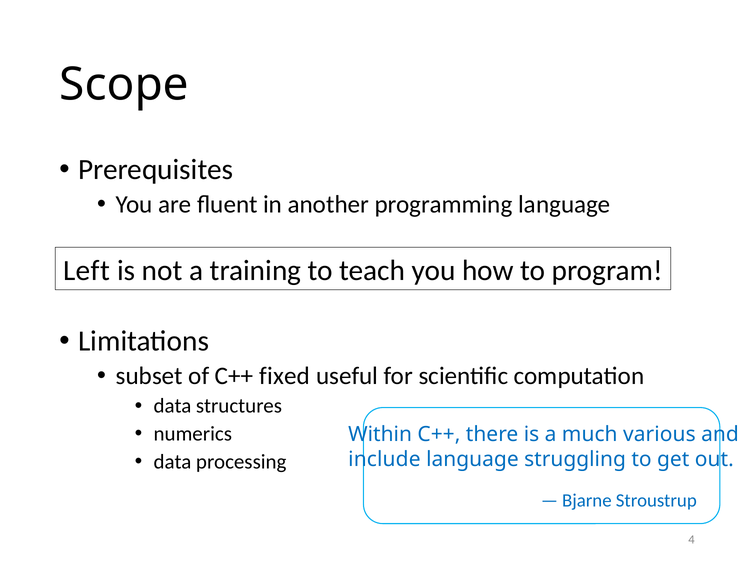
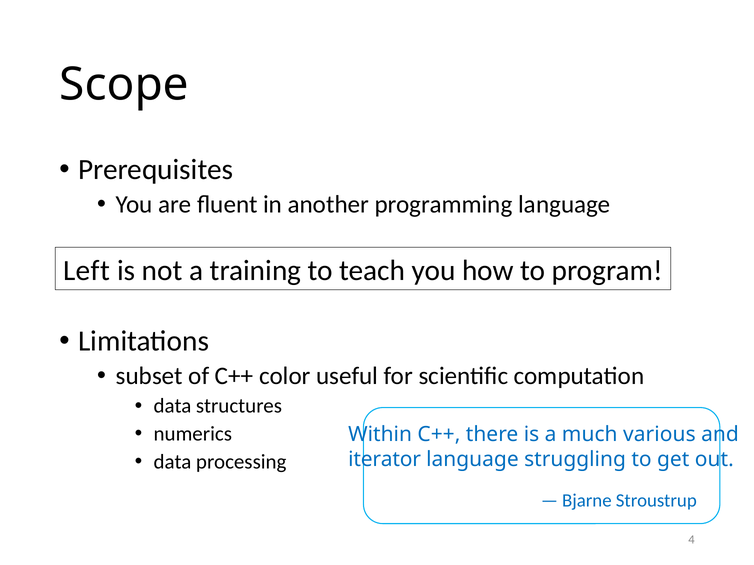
fixed: fixed -> color (285, 376)
include: include -> iterator (385, 460)
